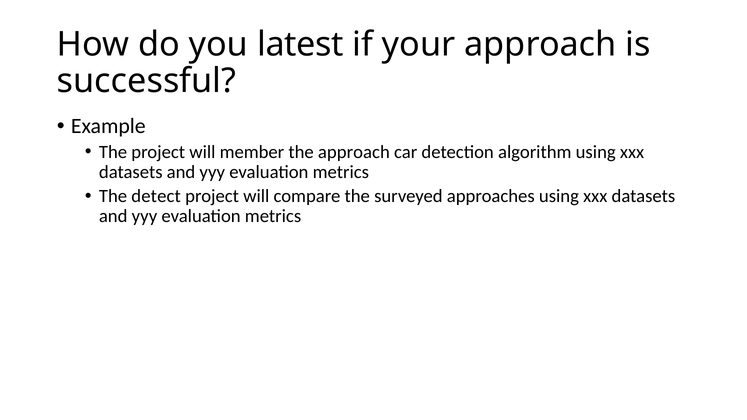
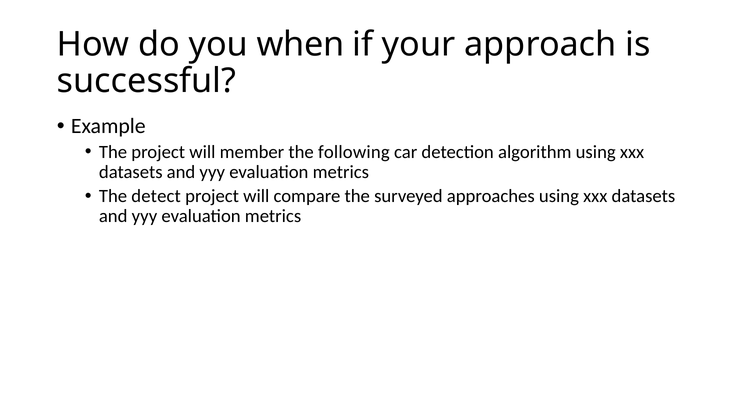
latest: latest -> when (300, 44)
the approach: approach -> following (354, 152)
